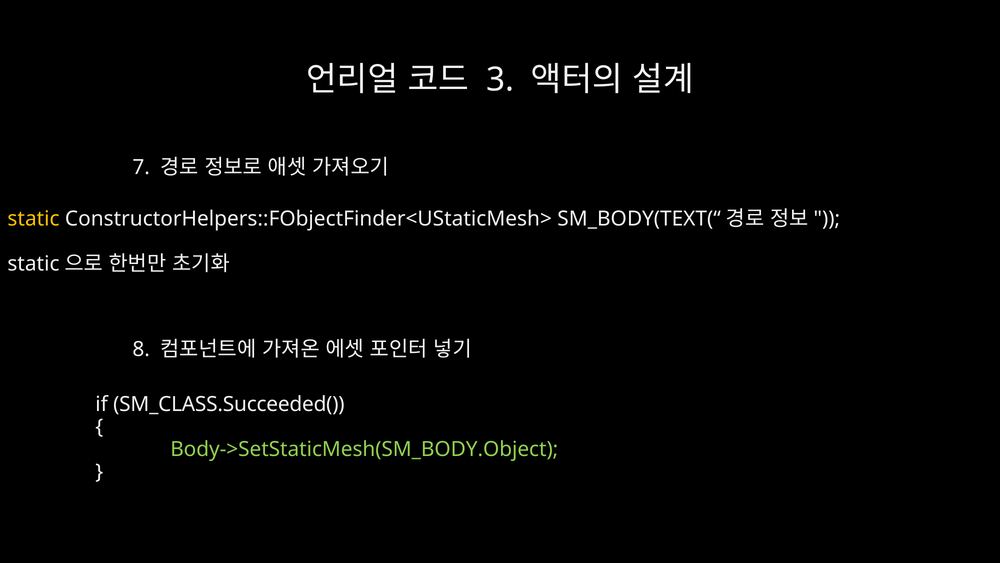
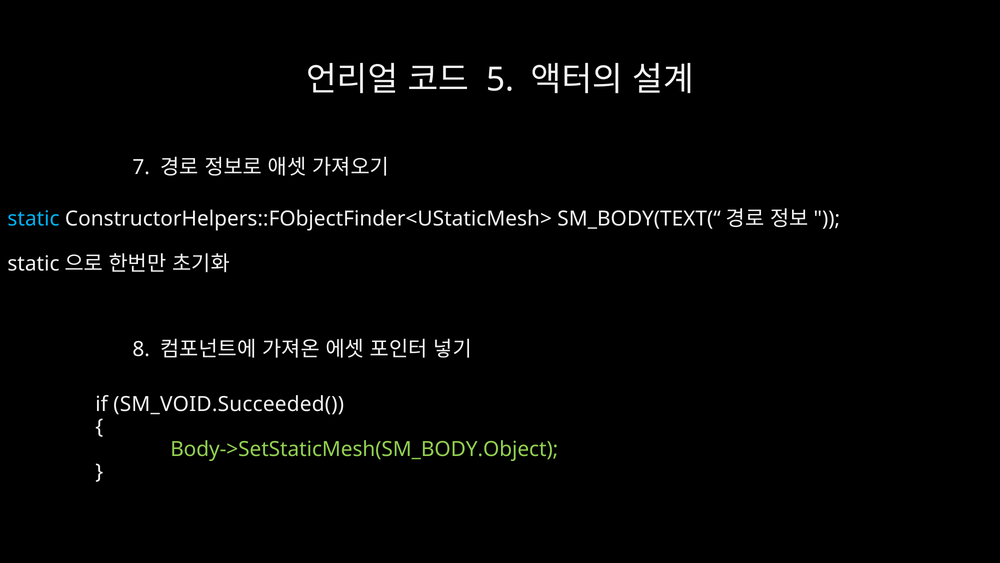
3: 3 -> 5 (500, 80)
static colour: yellow -> light blue (34, 219)
SM_CLASS.Succeeded(: SM_CLASS.Succeeded( -> SM_VOID.Succeeded( (229, 404)
